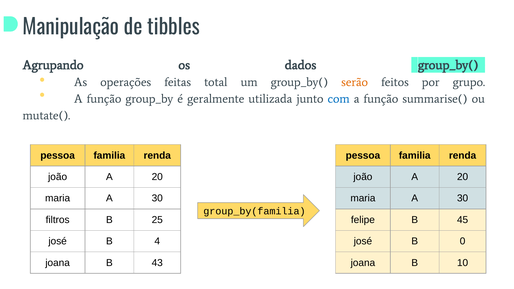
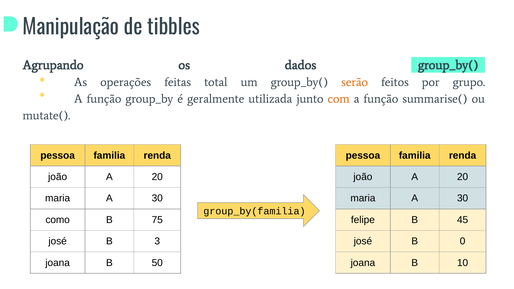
com colour: blue -> orange (339, 99)
filtros: filtros -> como (58, 220)
25: 25 -> 75 (157, 220)
4: 4 -> 3 (157, 241)
43: 43 -> 50 (157, 263)
